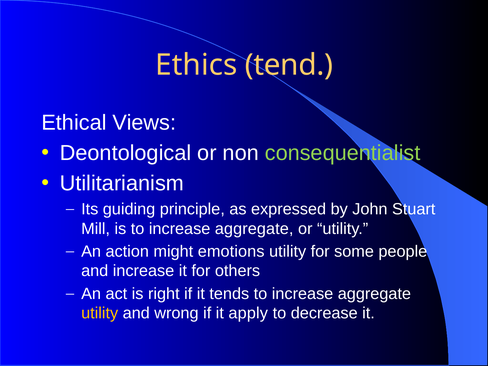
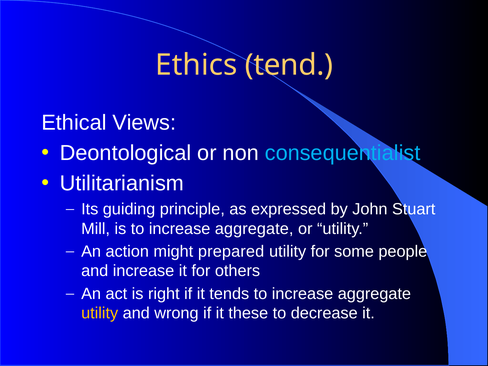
consequentialist colour: light green -> light blue (343, 153)
emotions: emotions -> prepared (231, 251)
apply: apply -> these (248, 313)
